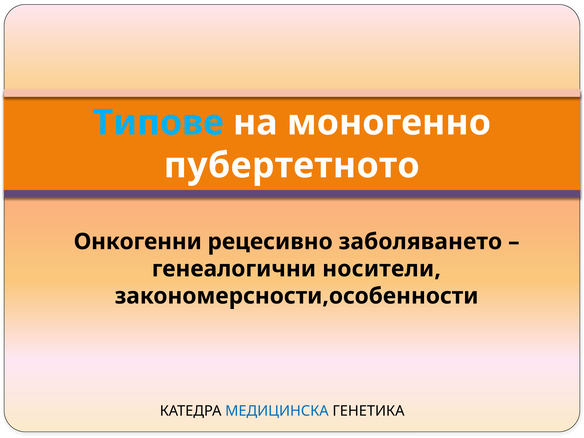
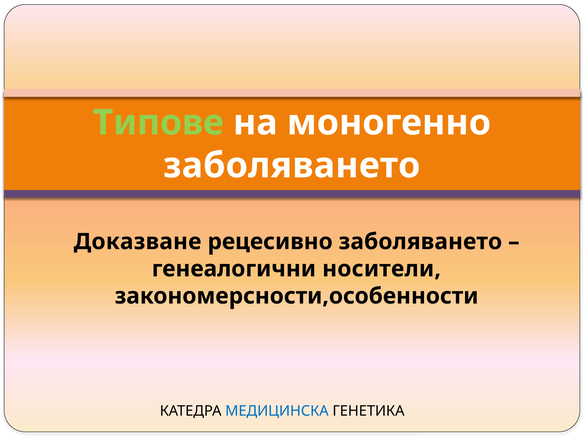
Типове colour: light blue -> light green (158, 123)
пубертетното: пубертетното -> заболяването (292, 166)
Онкогенни: Онкогенни -> Доказване (138, 242)
